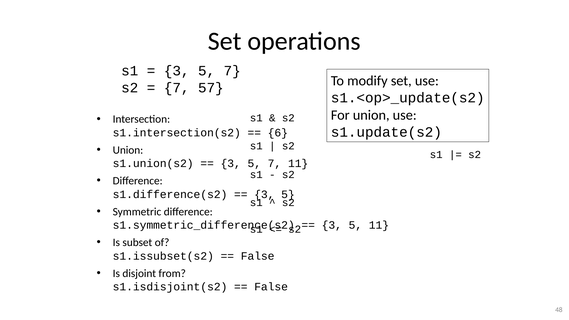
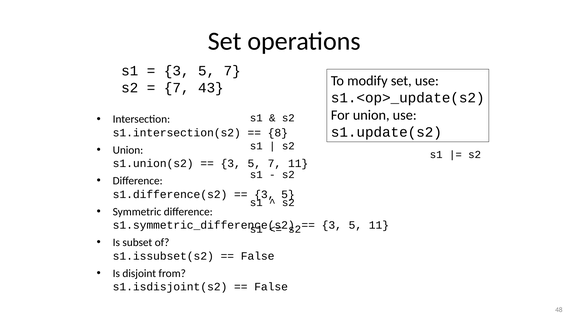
57: 57 -> 43 (211, 88)
6: 6 -> 8 (278, 133)
